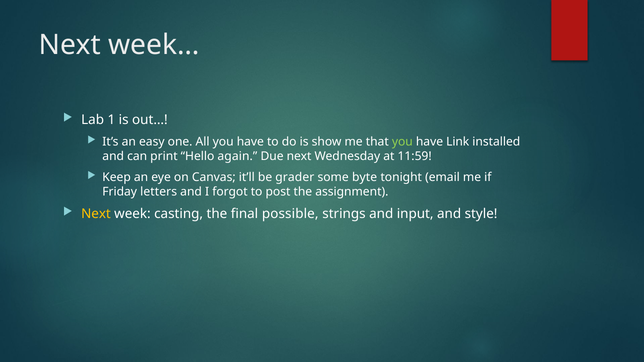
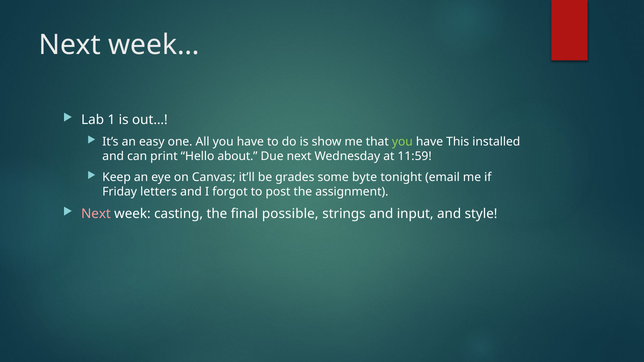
Link: Link -> This (458, 142)
again: again -> about (237, 156)
grader: grader -> grades (295, 177)
Next colour: yellow -> pink (96, 214)
